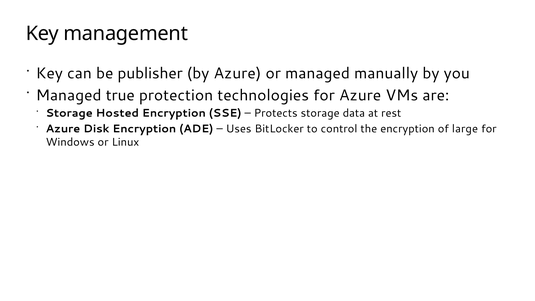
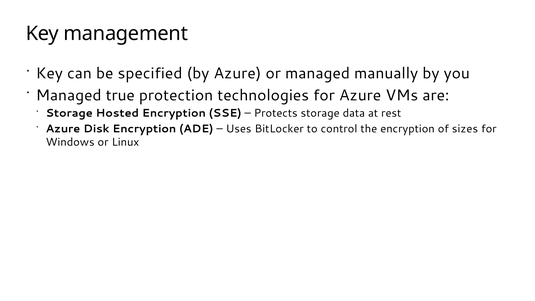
publisher: publisher -> specified (150, 73)
large: large -> sizes (465, 129)
